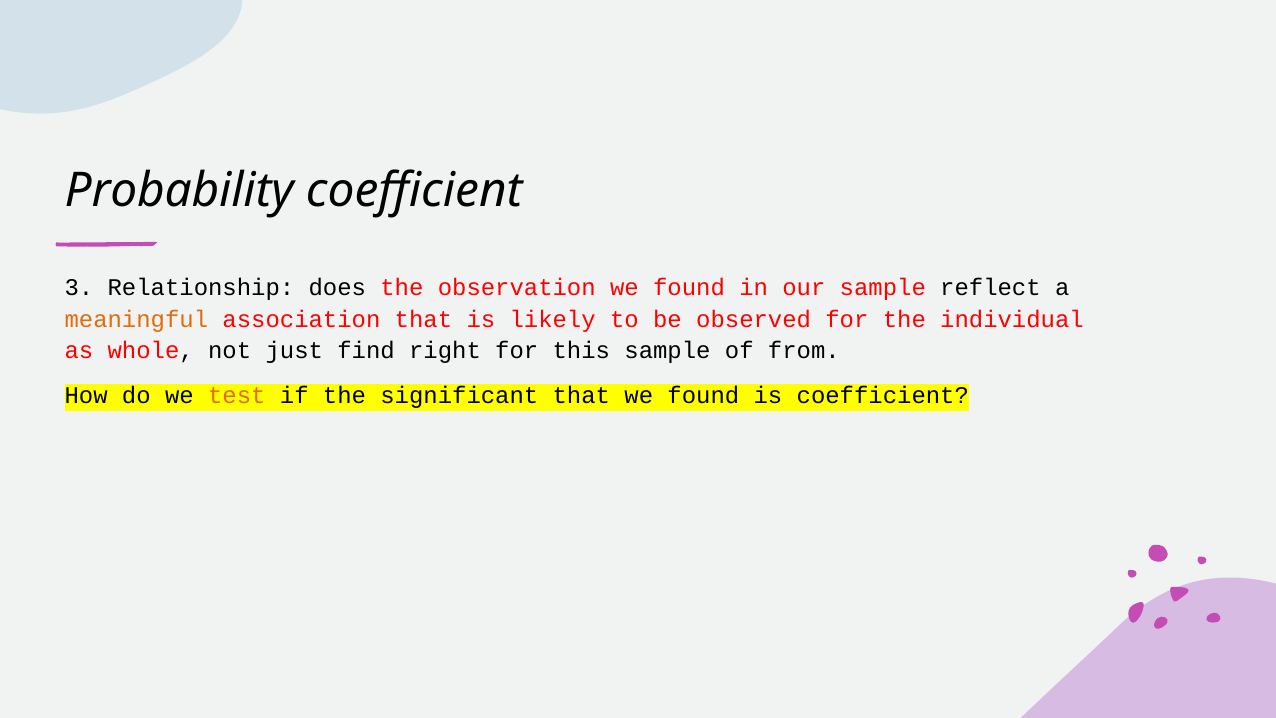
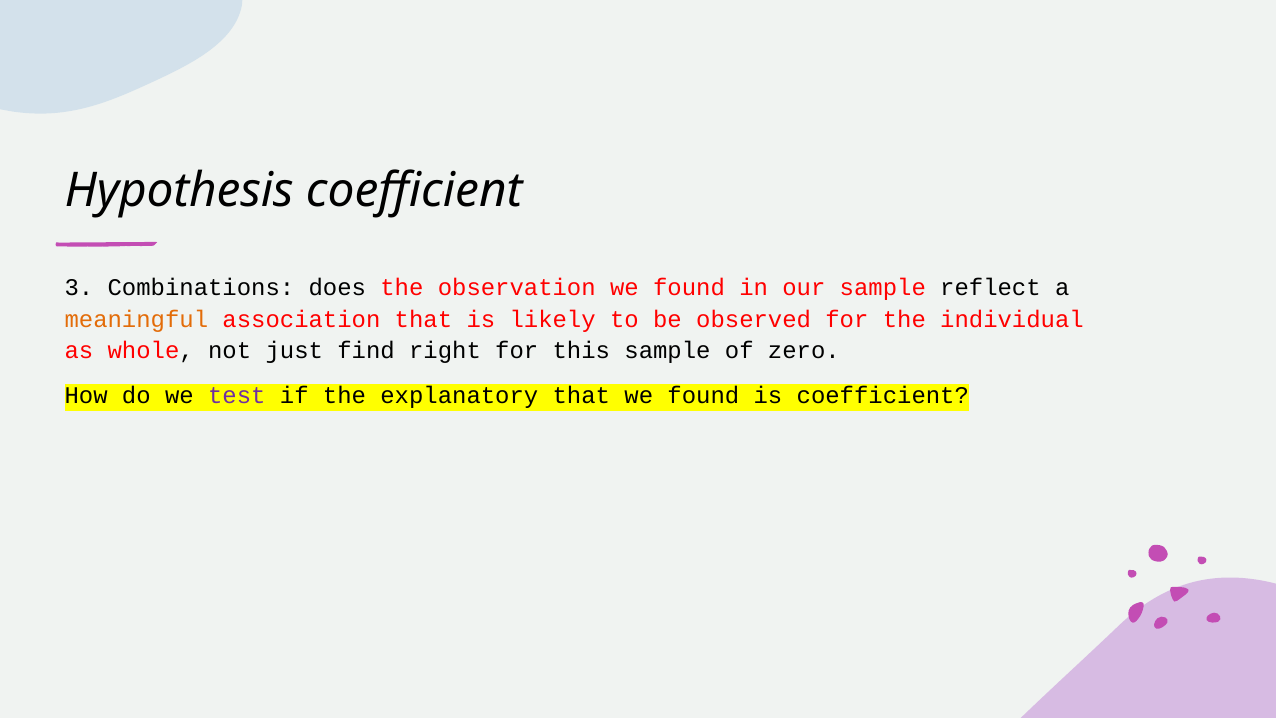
Probability: Probability -> Hypothesis (179, 191)
Relationship: Relationship -> Combinations (201, 288)
from: from -> zero (804, 351)
test colour: orange -> purple (237, 396)
significant: significant -> explanatory (459, 396)
